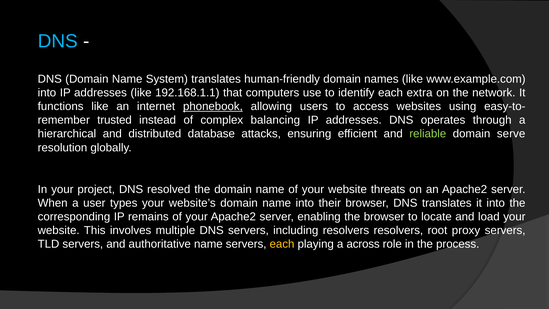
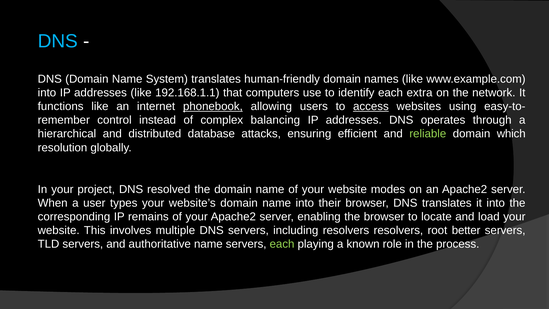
access underline: none -> present (371, 106)
trusted: trusted -> control (114, 120)
serve: serve -> which (511, 134)
threats: threats -> modes (388, 189)
proxy: proxy -> better (466, 230)
each colour: yellow -> light green (282, 244)
across: across -> known (363, 244)
